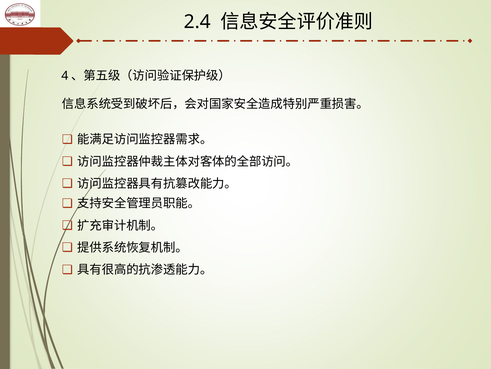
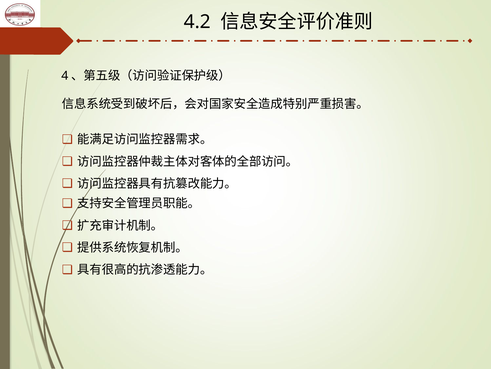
2.4: 2.4 -> 4.2 (197, 22)
